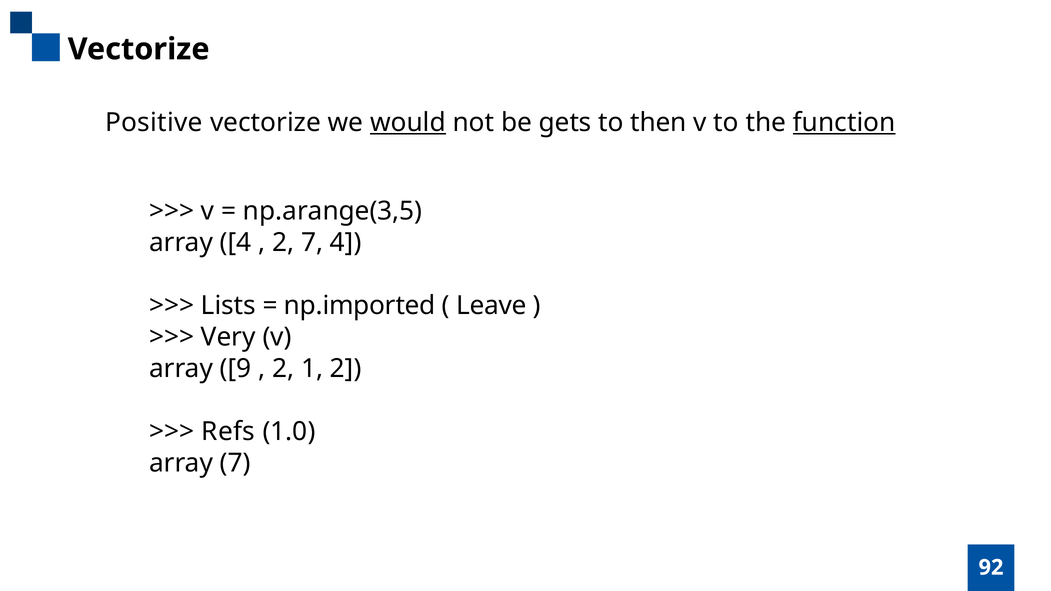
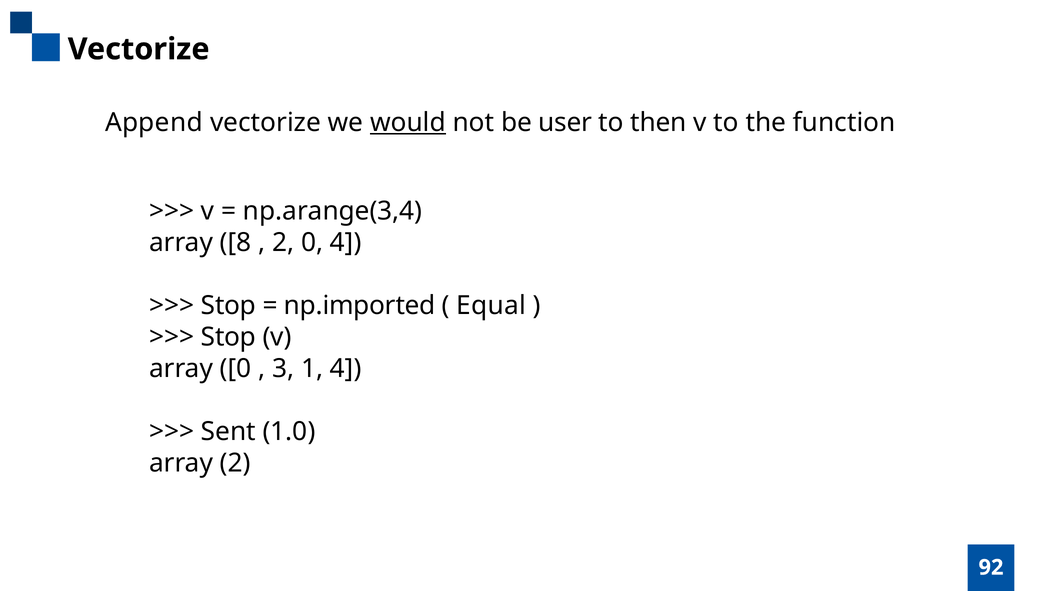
Positive: Positive -> Append (154, 123)
gets: gets -> user (565, 123)
function underline: present -> none (844, 123)
np.arange(3,5: np.arange(3,5 -> np.arange(3,4 (333, 211)
array 4: 4 -> 8 (236, 242)
2 7: 7 -> 0 (312, 242)
Lists: Lists -> Stop (228, 306)
Leave: Leave -> Equal (491, 306)
Very: Very -> Stop (228, 337)
array 9: 9 -> 0 (236, 369)
2: 2 -> 3 (283, 369)
1 2: 2 -> 4 (346, 369)
Refs: Refs -> Sent (228, 432)
array 7: 7 -> 2 (235, 463)
